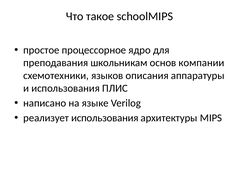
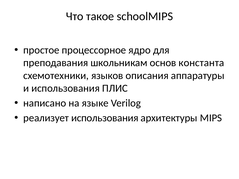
компании: компании -> константа (201, 63)
